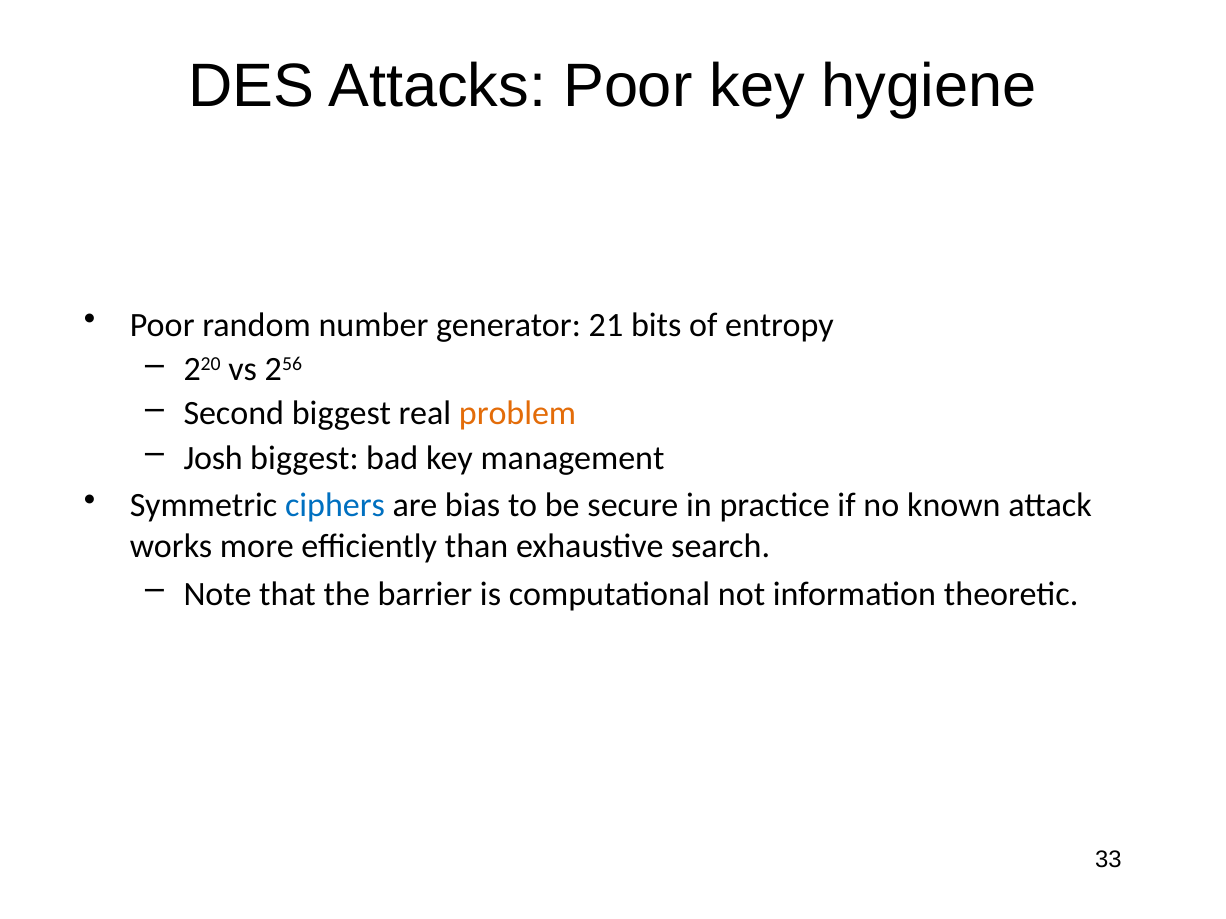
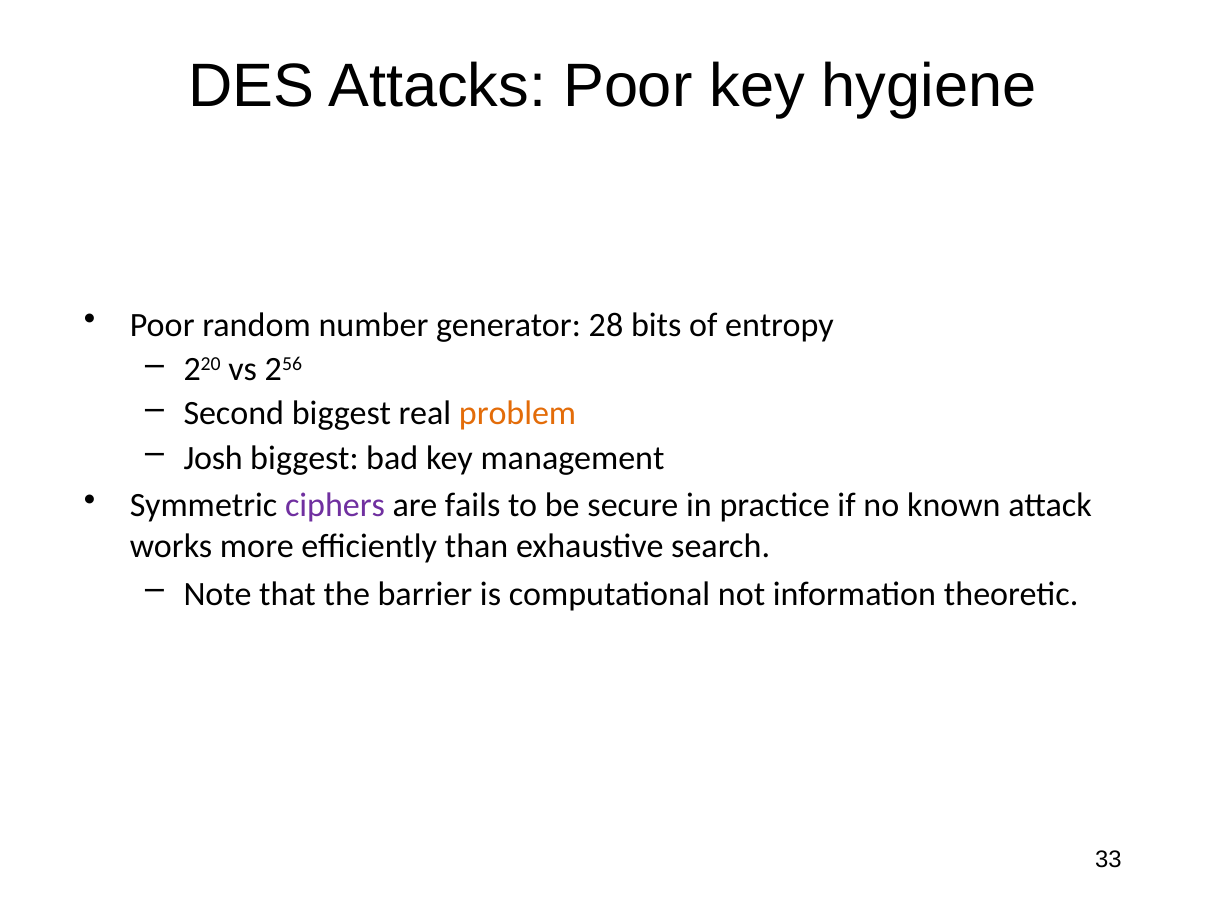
21: 21 -> 28 (606, 325)
ciphers colour: blue -> purple (335, 506)
bias: bias -> fails (473, 506)
